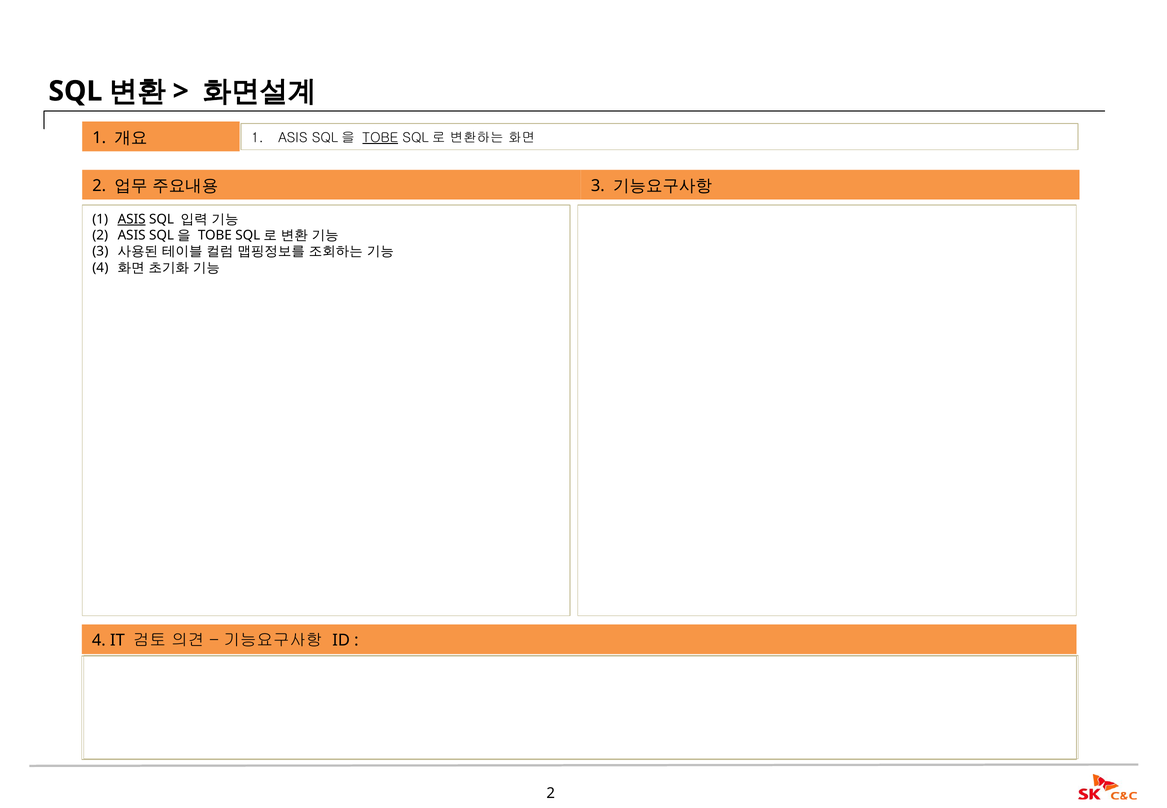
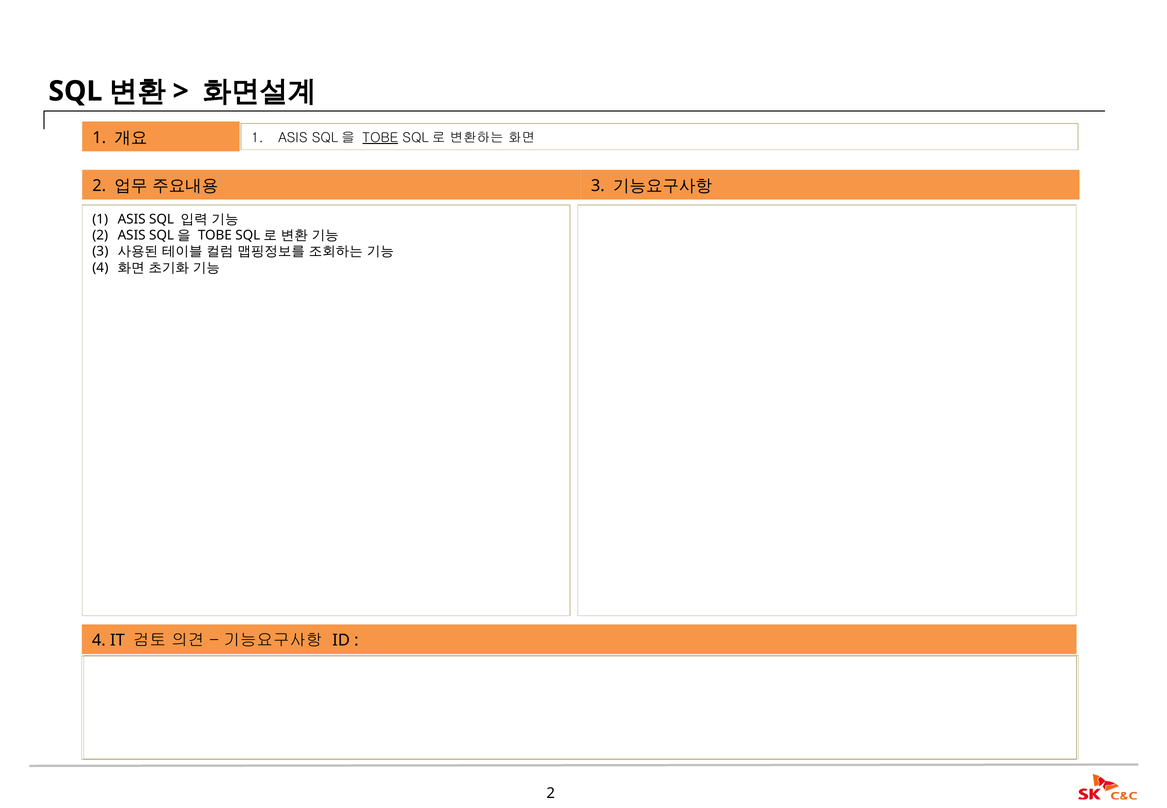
ASIS underline: present -> none (132, 219)
